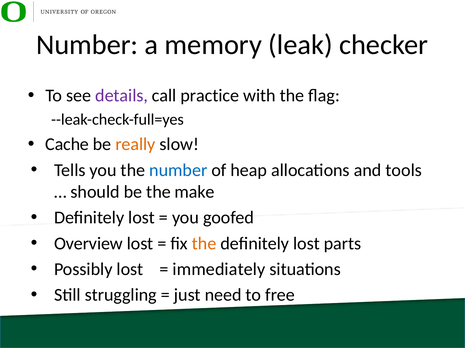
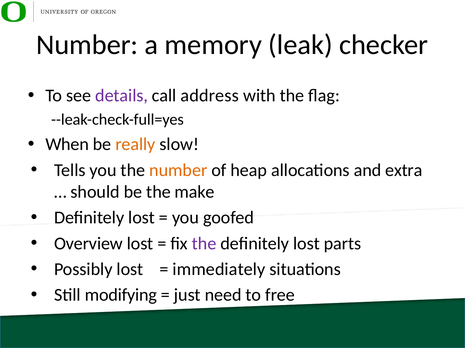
practice: practice -> address (210, 96)
Cache: Cache -> When (67, 145)
number colour: blue -> orange (178, 171)
tools: tools -> extra (404, 171)
the colour: orange -> purple (204, 244)
struggling: struggling -> modifying (121, 296)
